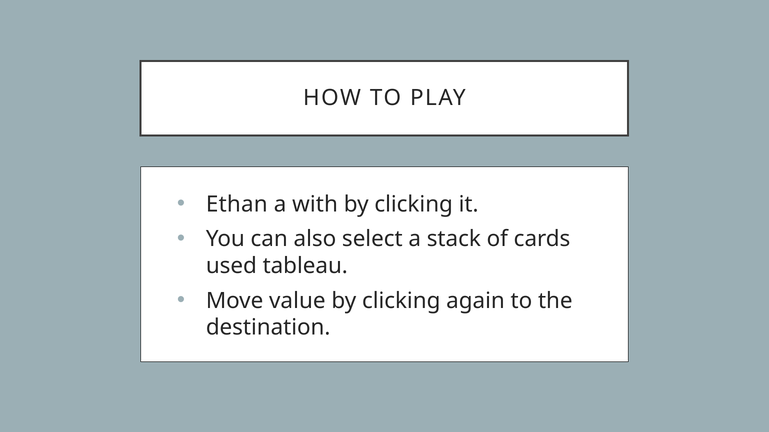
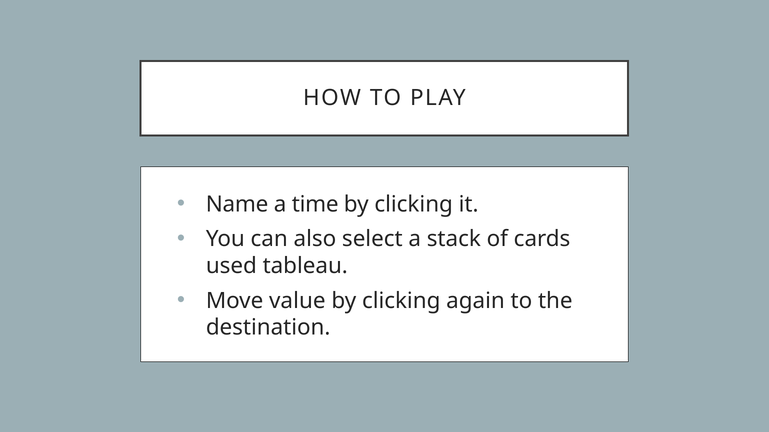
Ethan: Ethan -> Name (237, 204)
with: with -> time (315, 204)
